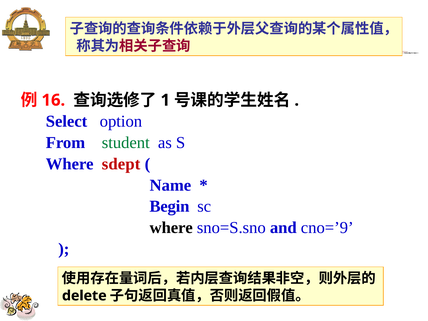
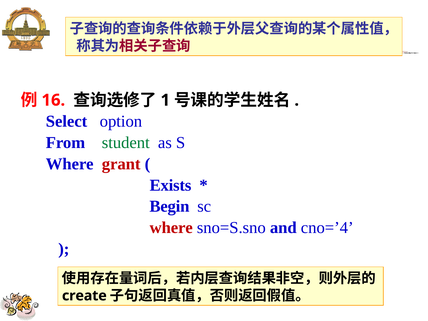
sdept: sdept -> grant (121, 164)
Name: Name -> Exists (170, 185)
where colour: black -> red (171, 228)
cno=’9: cno=’9 -> cno=’4 (327, 228)
delete: delete -> create (84, 296)
